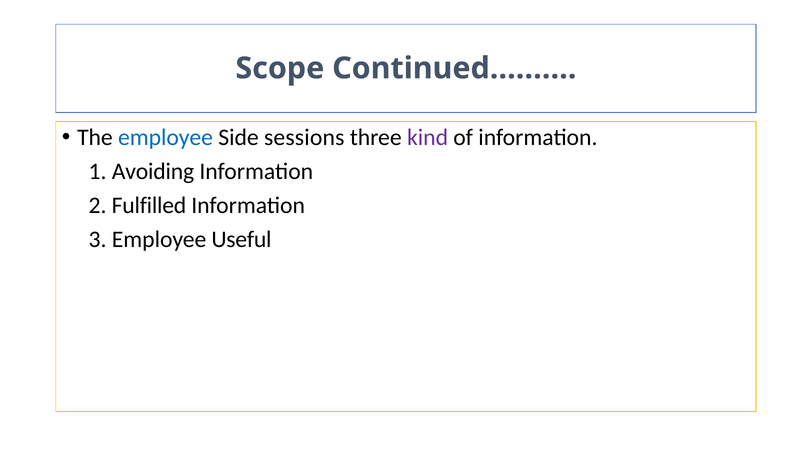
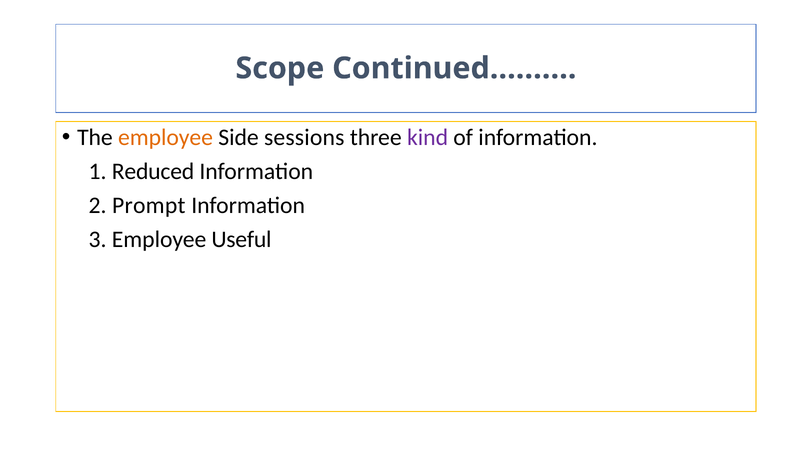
employee colour: blue -> orange (166, 137)
Avoiding: Avoiding -> Reduced (153, 171)
Fulfilled: Fulfilled -> Prompt (149, 205)
